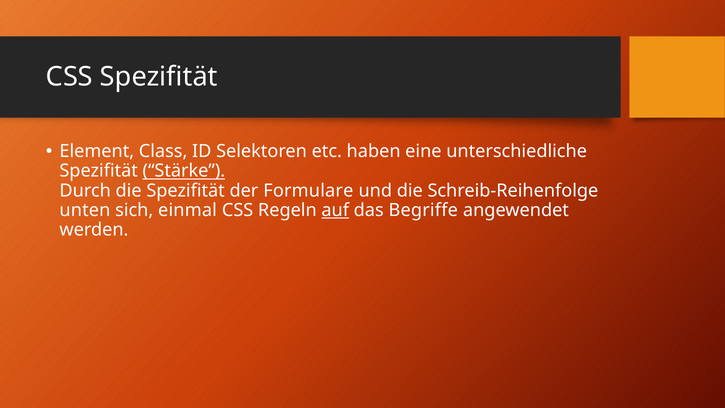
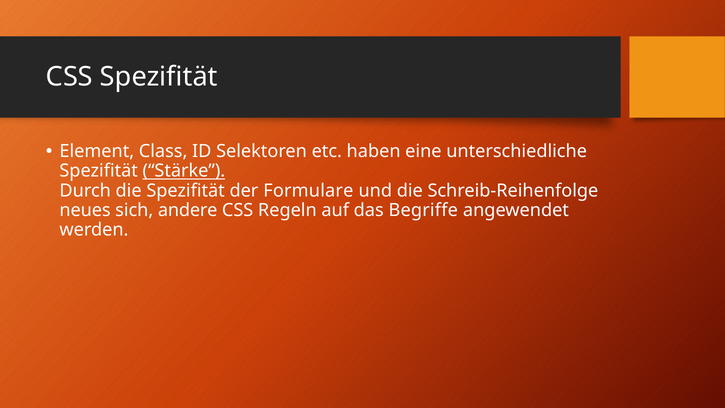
unten: unten -> neues (85, 210)
einmal: einmal -> andere (188, 210)
auf underline: present -> none (335, 210)
